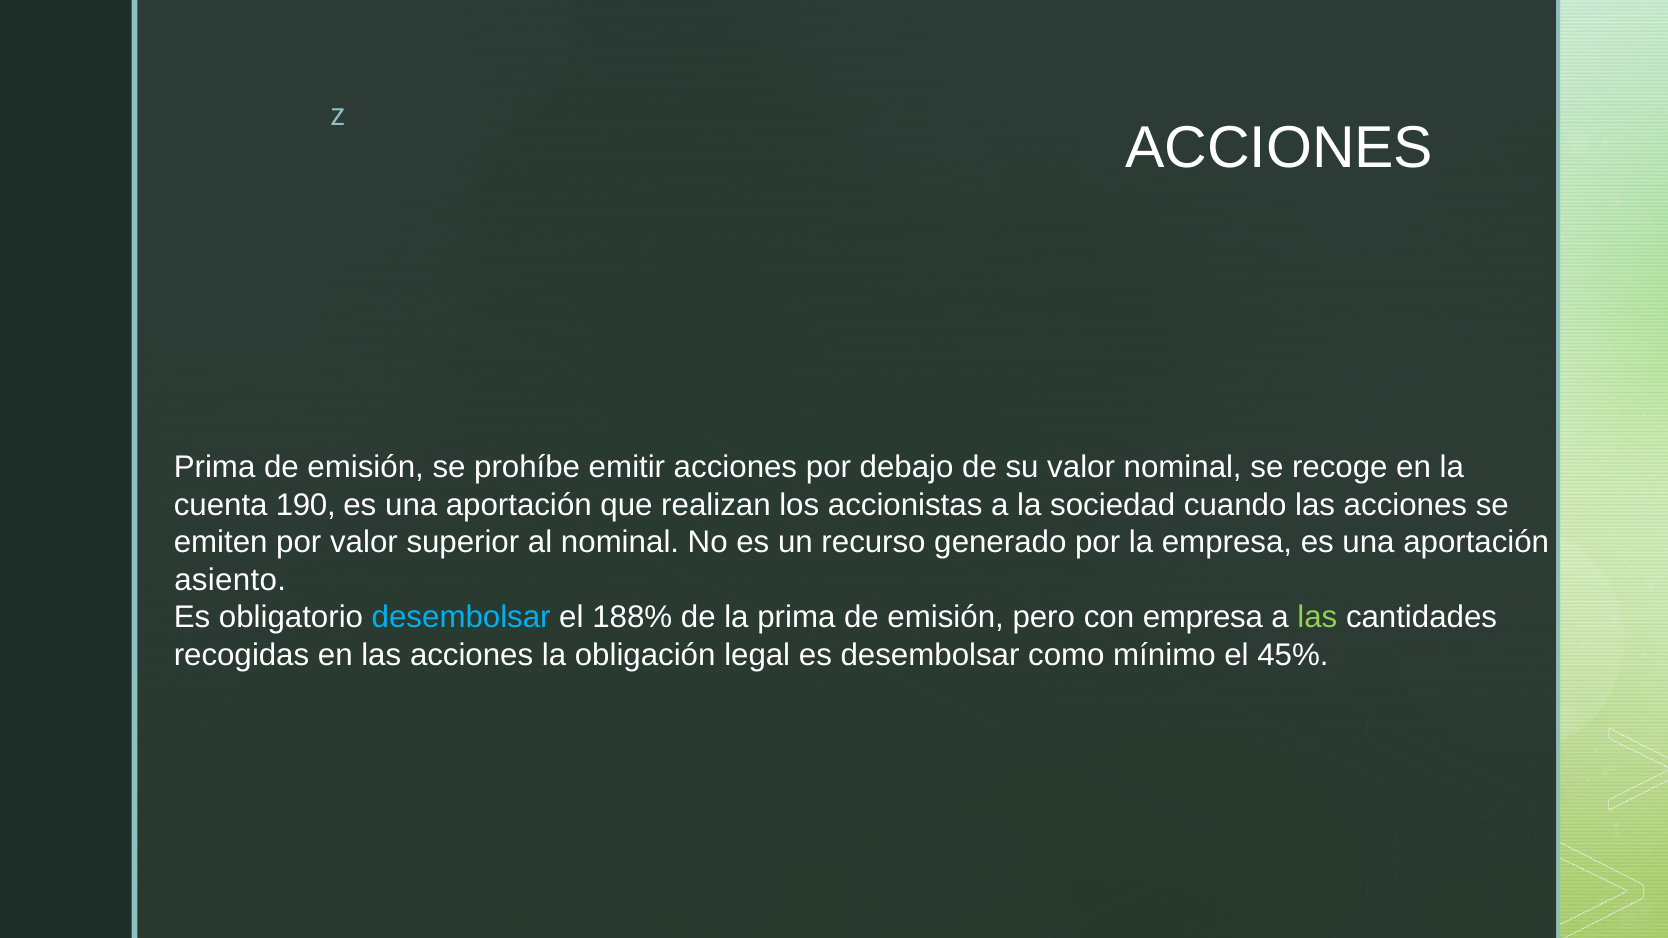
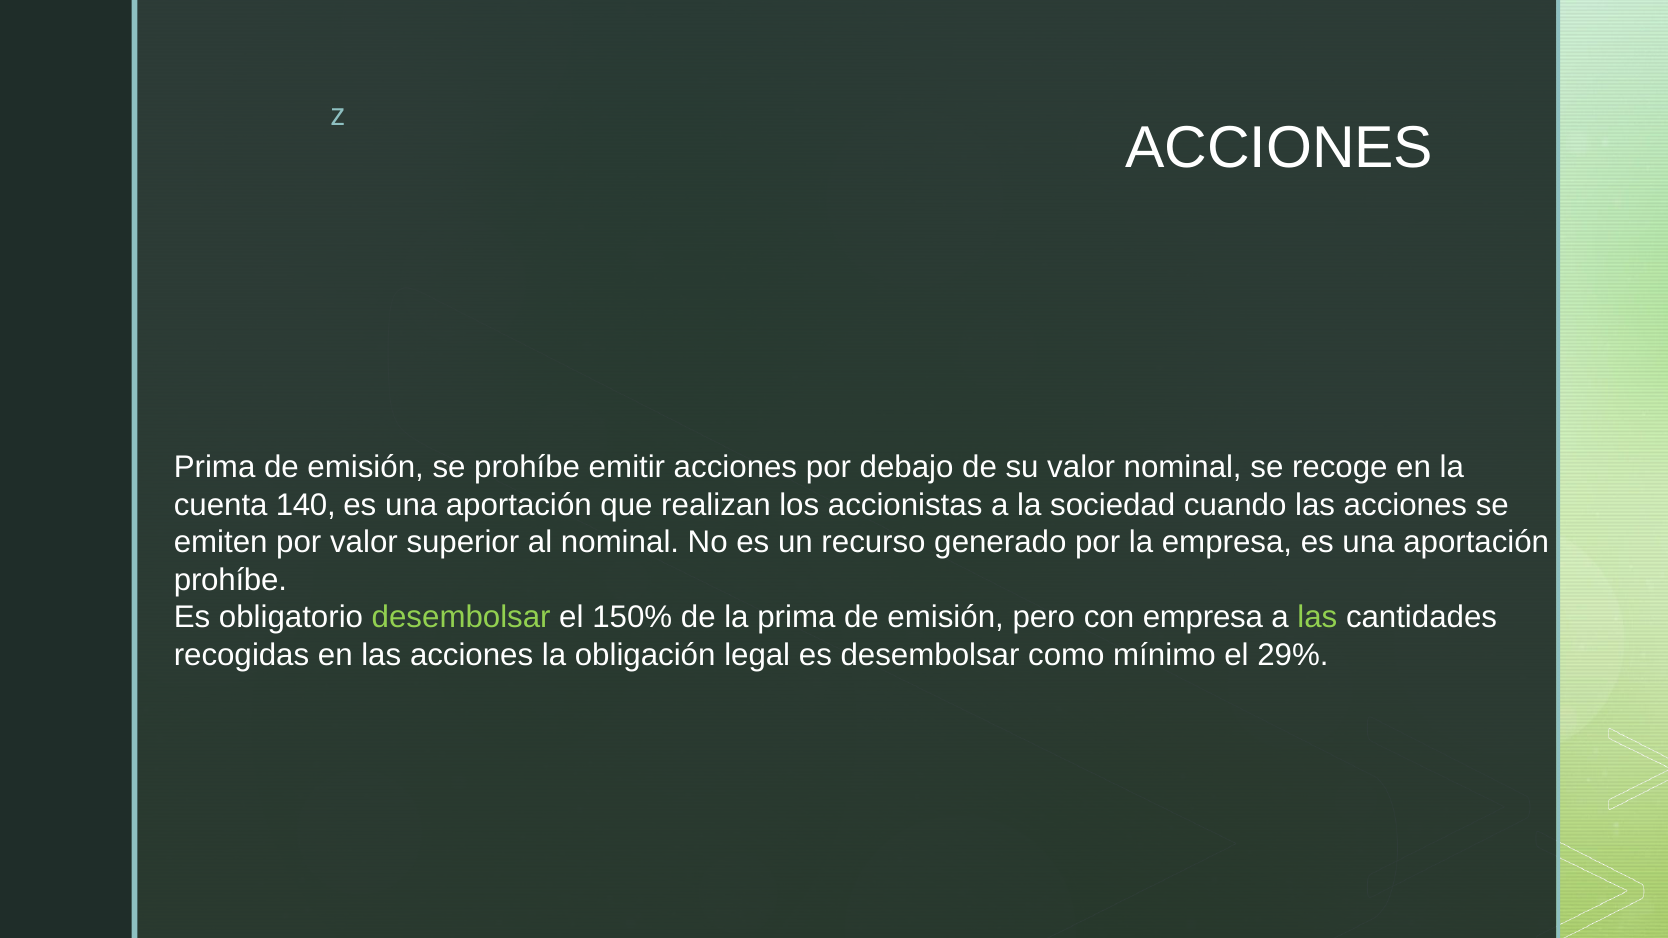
190: 190 -> 140 (306, 505)
asiento: asiento -> prohíbe (230, 580)
desembolsar colour: light blue -> light green (461, 617)
188%: 188% -> 150% (632, 617)
45%: 45% -> 29% (1293, 655)
